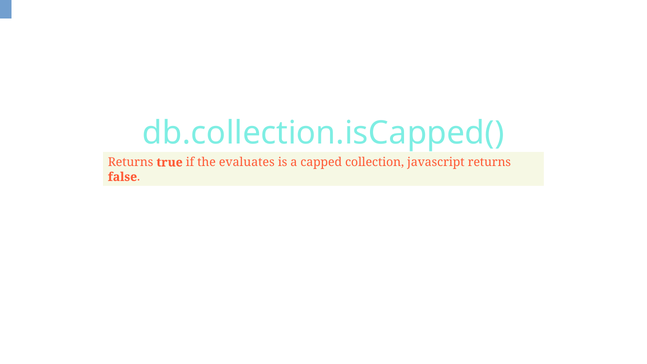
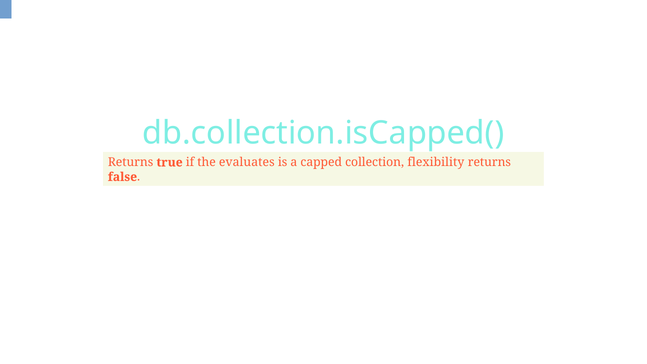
javascript: javascript -> flexibility (436, 162)
